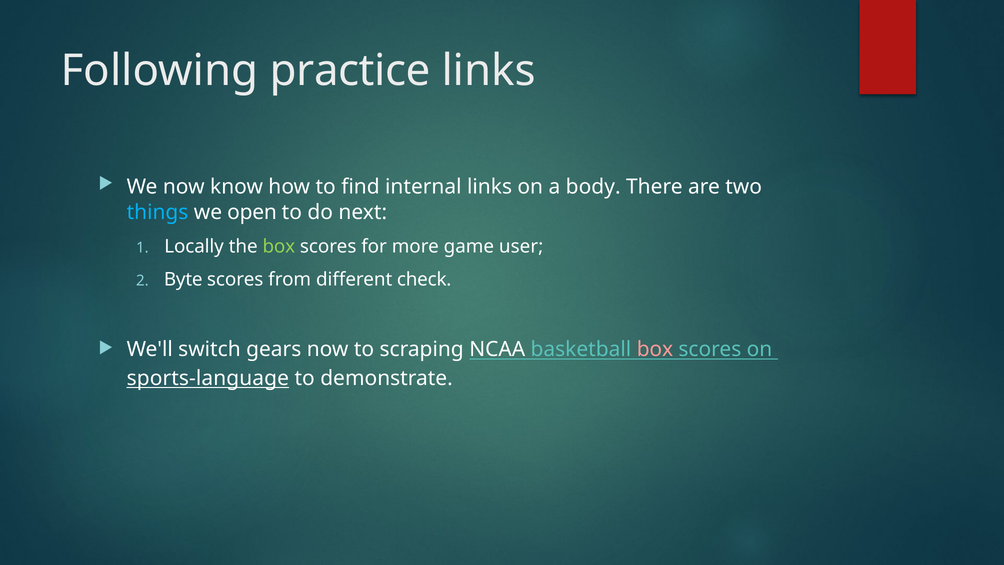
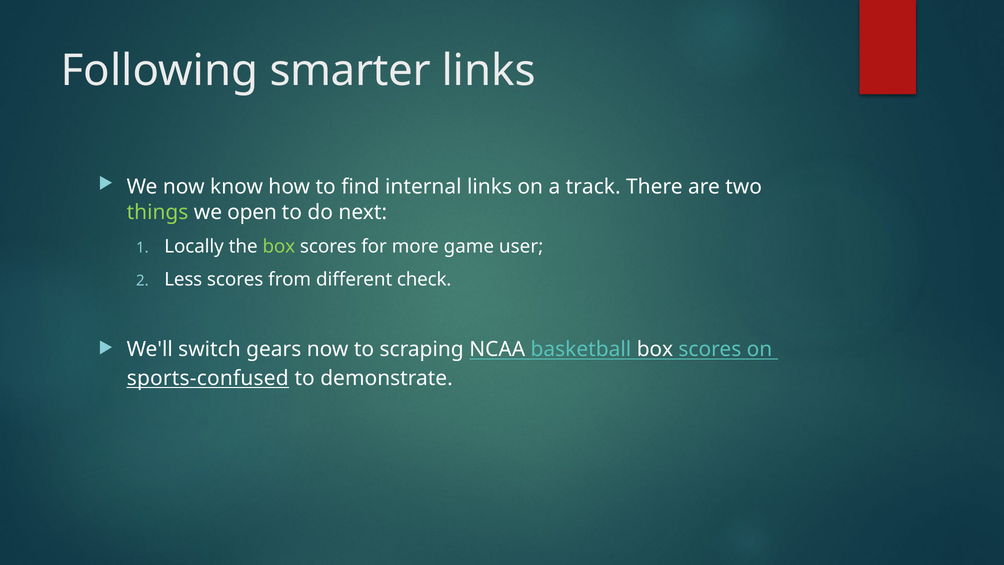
practice: practice -> smarter (350, 70)
body: body -> track (593, 187)
things colour: light blue -> light green (158, 212)
Byte: Byte -> Less (183, 279)
box colour: pink -> white (655, 349)
sports-language: sports-language -> sports-confused (208, 378)
